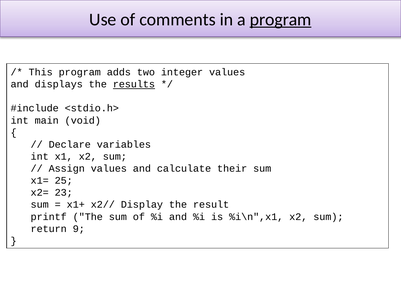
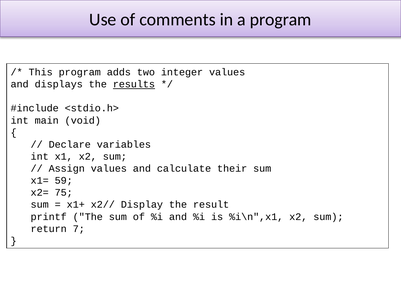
program underline: present -> none (281, 20)
25: 25 -> 59 (64, 180)
23: 23 -> 75 (64, 192)
9: 9 -> 7 (79, 229)
